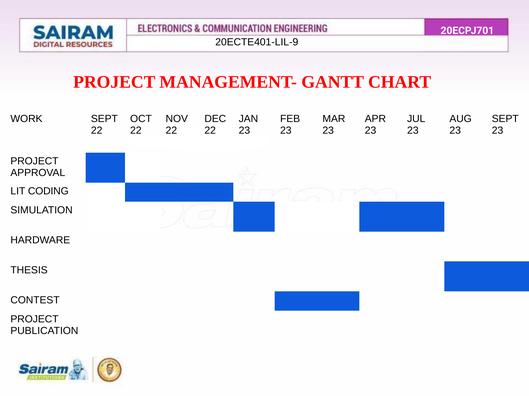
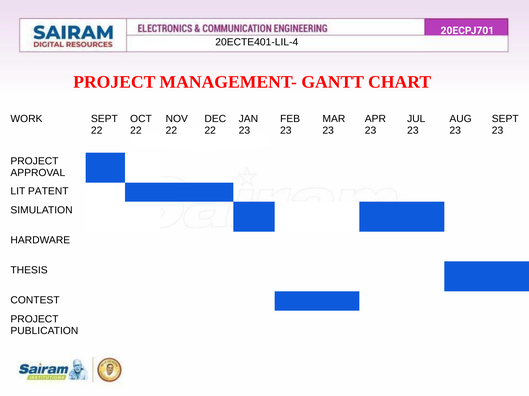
20ECTE401-LIL-9: 20ECTE401-LIL-9 -> 20ECTE401-LIL-4 (257, 42)
CODING: CODING -> PATENT (48, 191)
